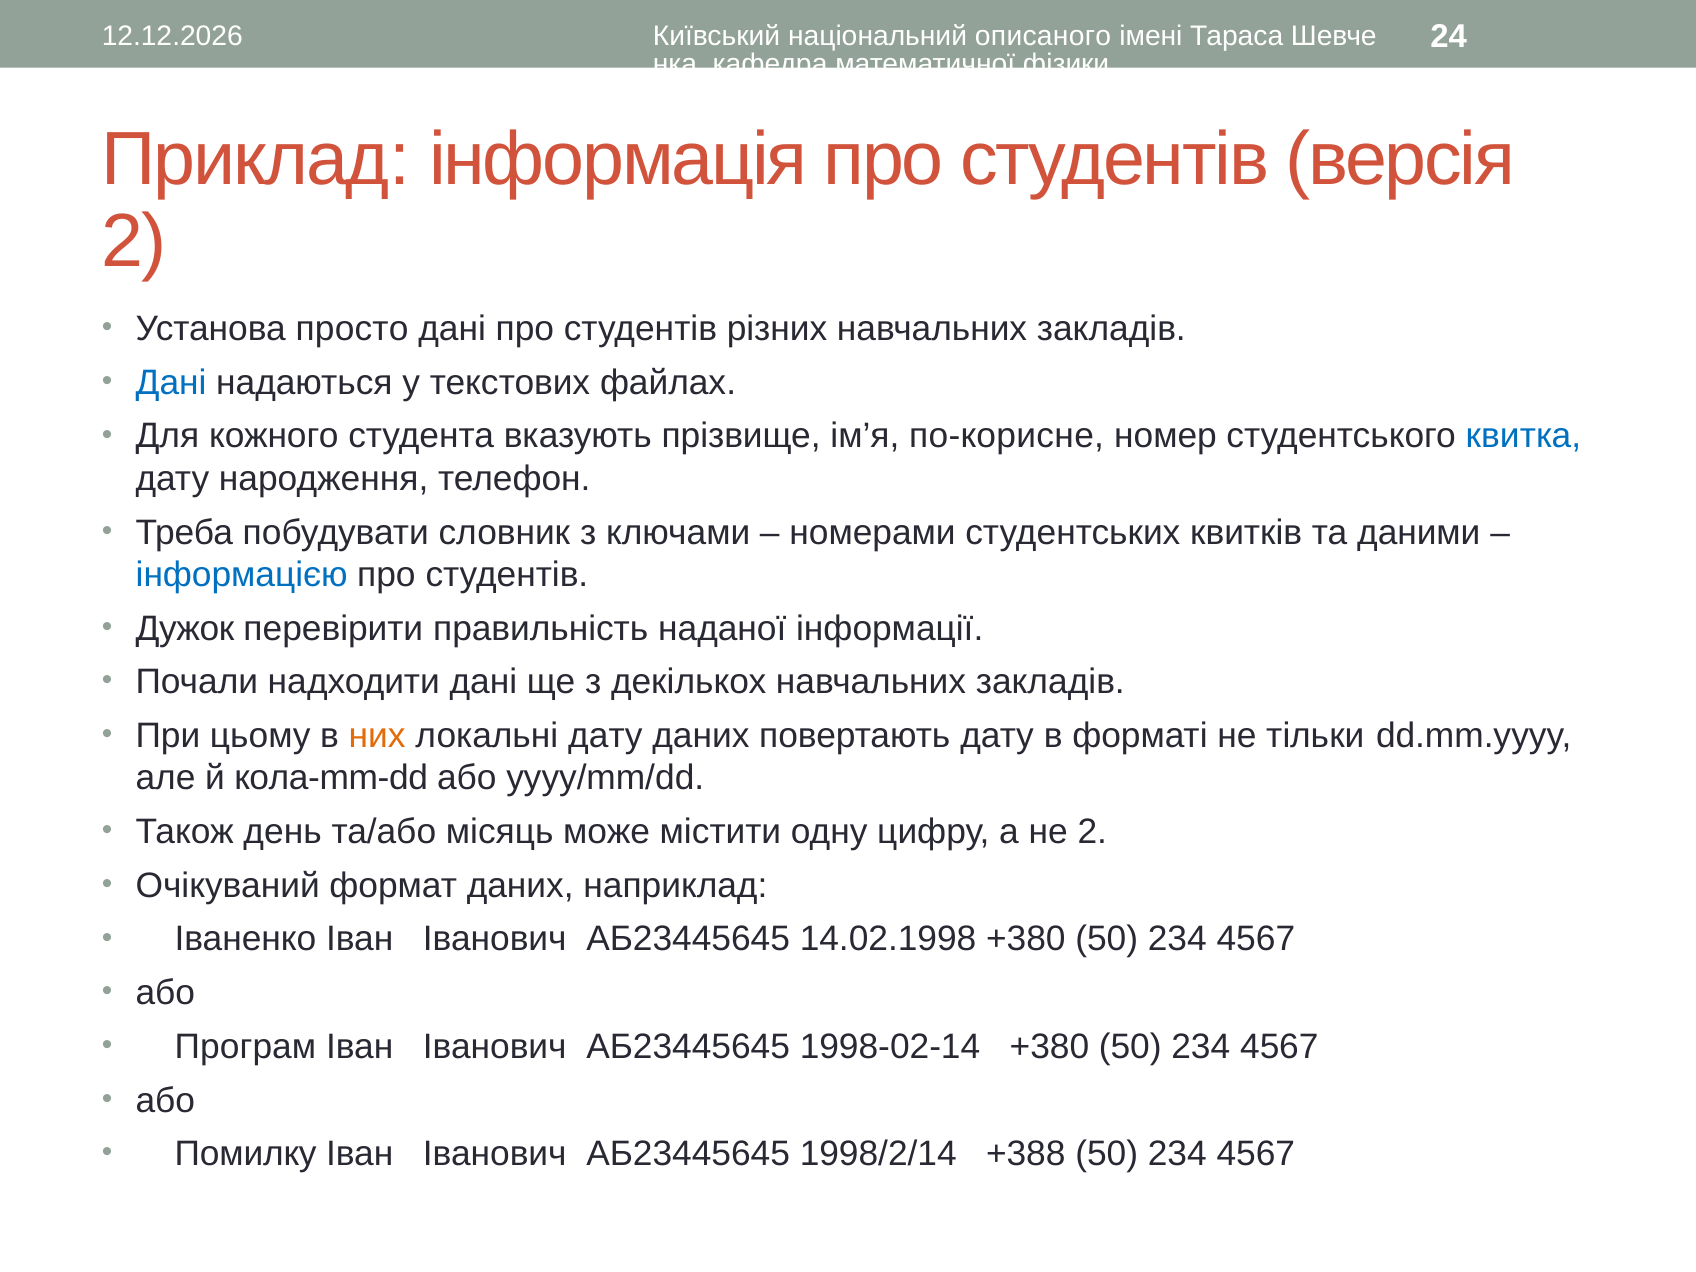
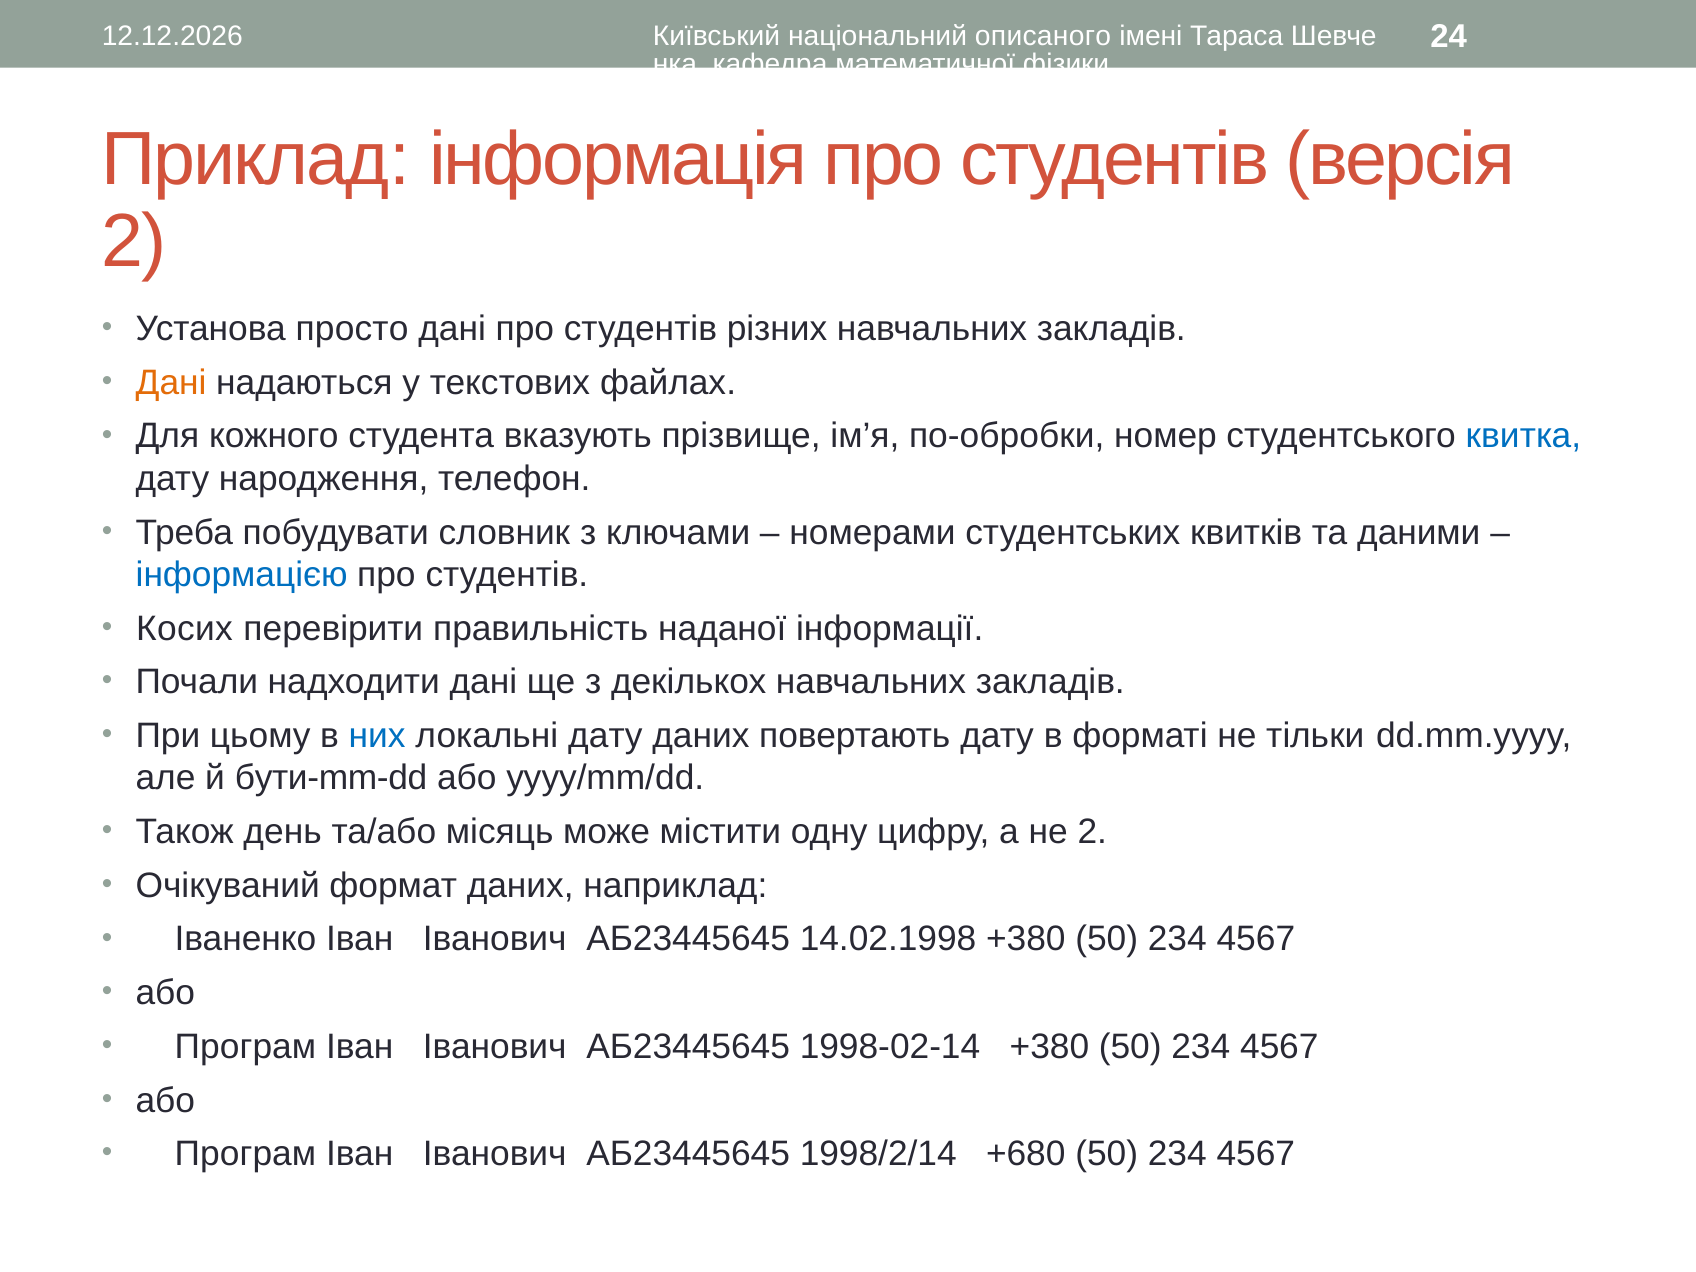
Дані colour: blue -> orange (171, 383)
по-корисне: по-корисне -> по-обробки (1007, 436)
Дужок: Дужок -> Косих (185, 628)
них colour: orange -> blue (377, 736)
кола-mm-dd: кола-mm-dd -> бути-mm-dd (331, 778)
Помилку: Помилку -> Програм (245, 1154)
+388: +388 -> +680 (1026, 1154)
